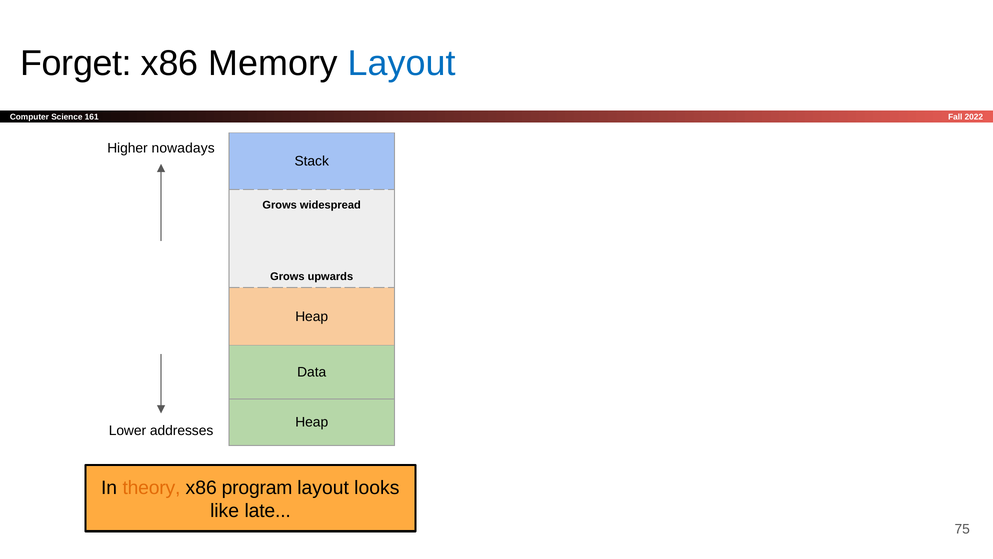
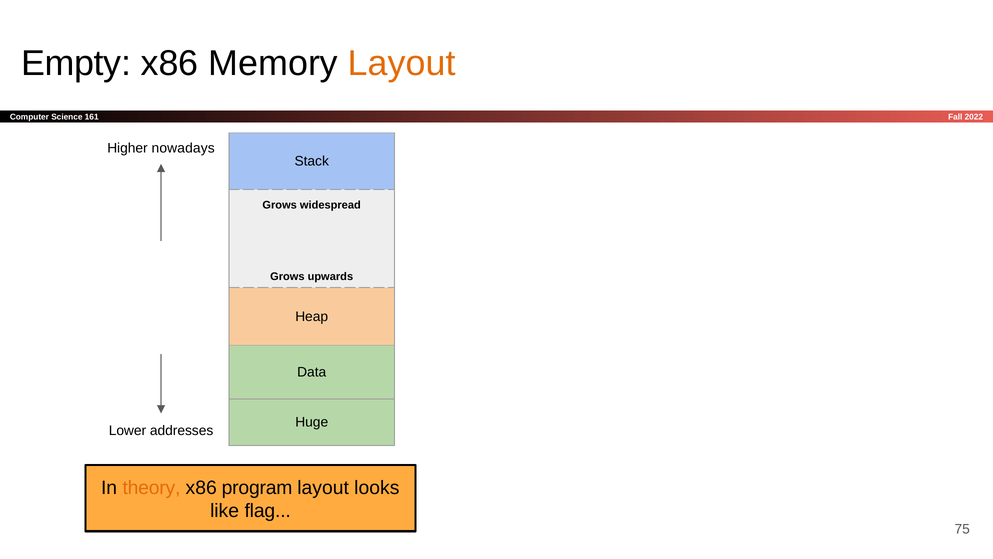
Forget: Forget -> Empty (76, 63)
Layout colour: blue -> orange (402, 63)
Heap: Heap -> Huge (312, 422)
late: late -> flag (268, 511)
